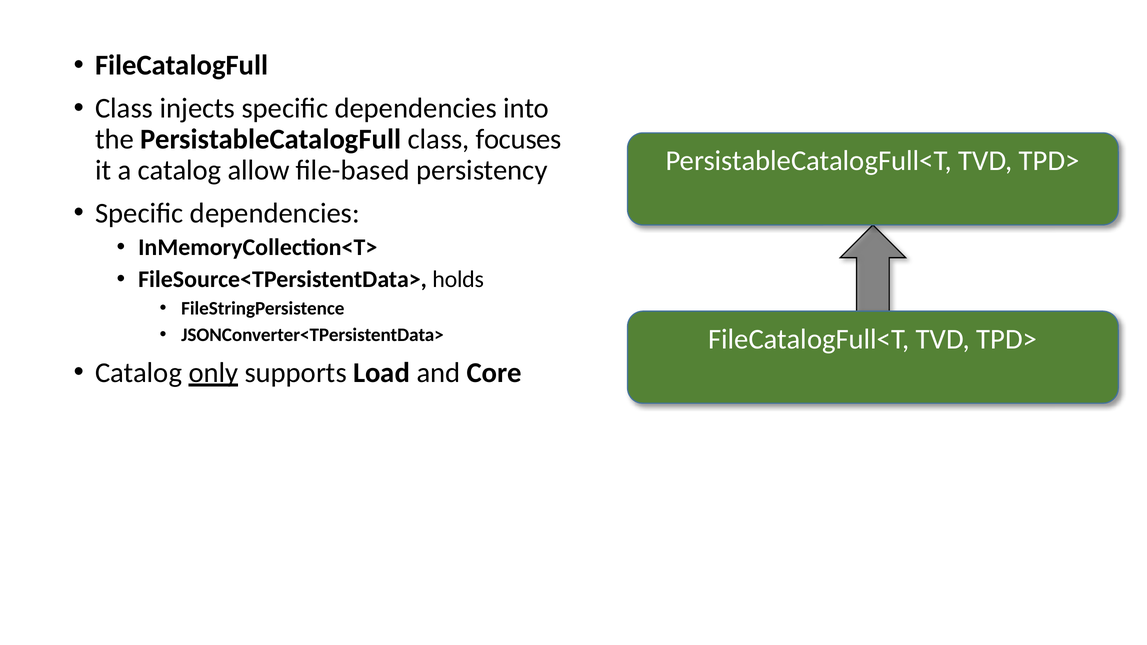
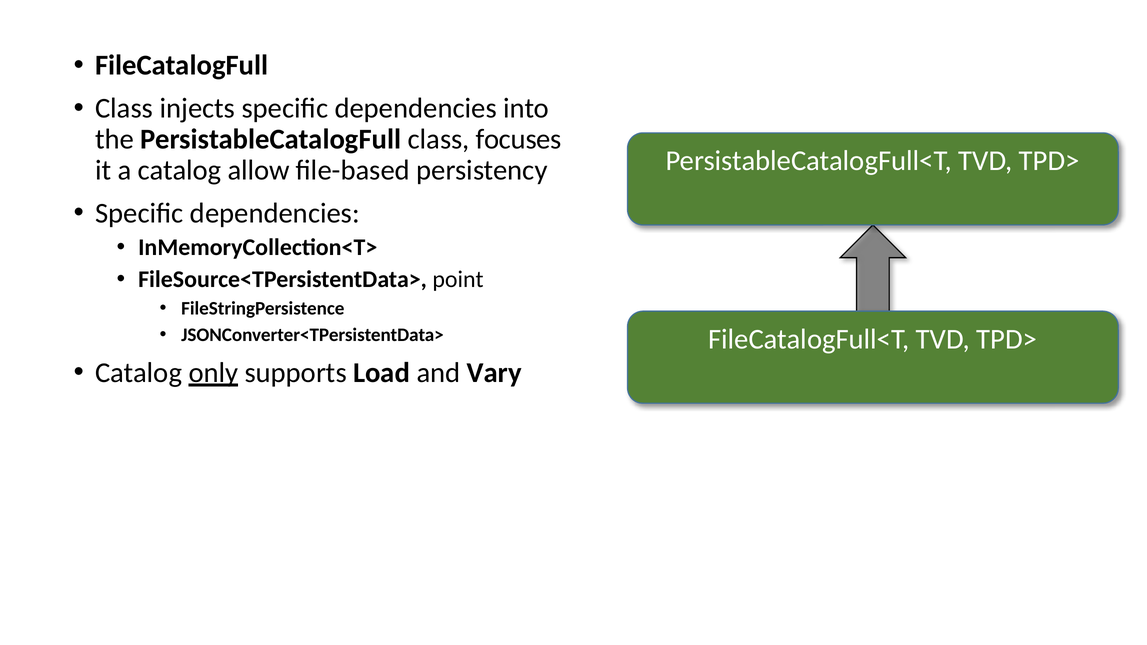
holds: holds -> point (458, 279)
Core: Core -> Vary (494, 373)
